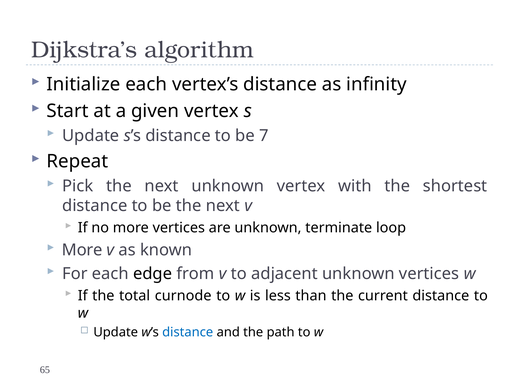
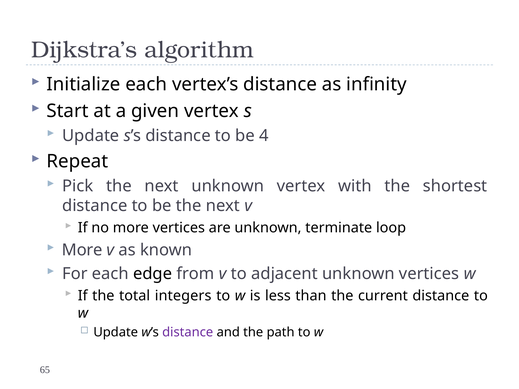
7: 7 -> 4 (264, 136)
curnode: curnode -> integers (183, 296)
distance colour: blue -> purple (188, 332)
